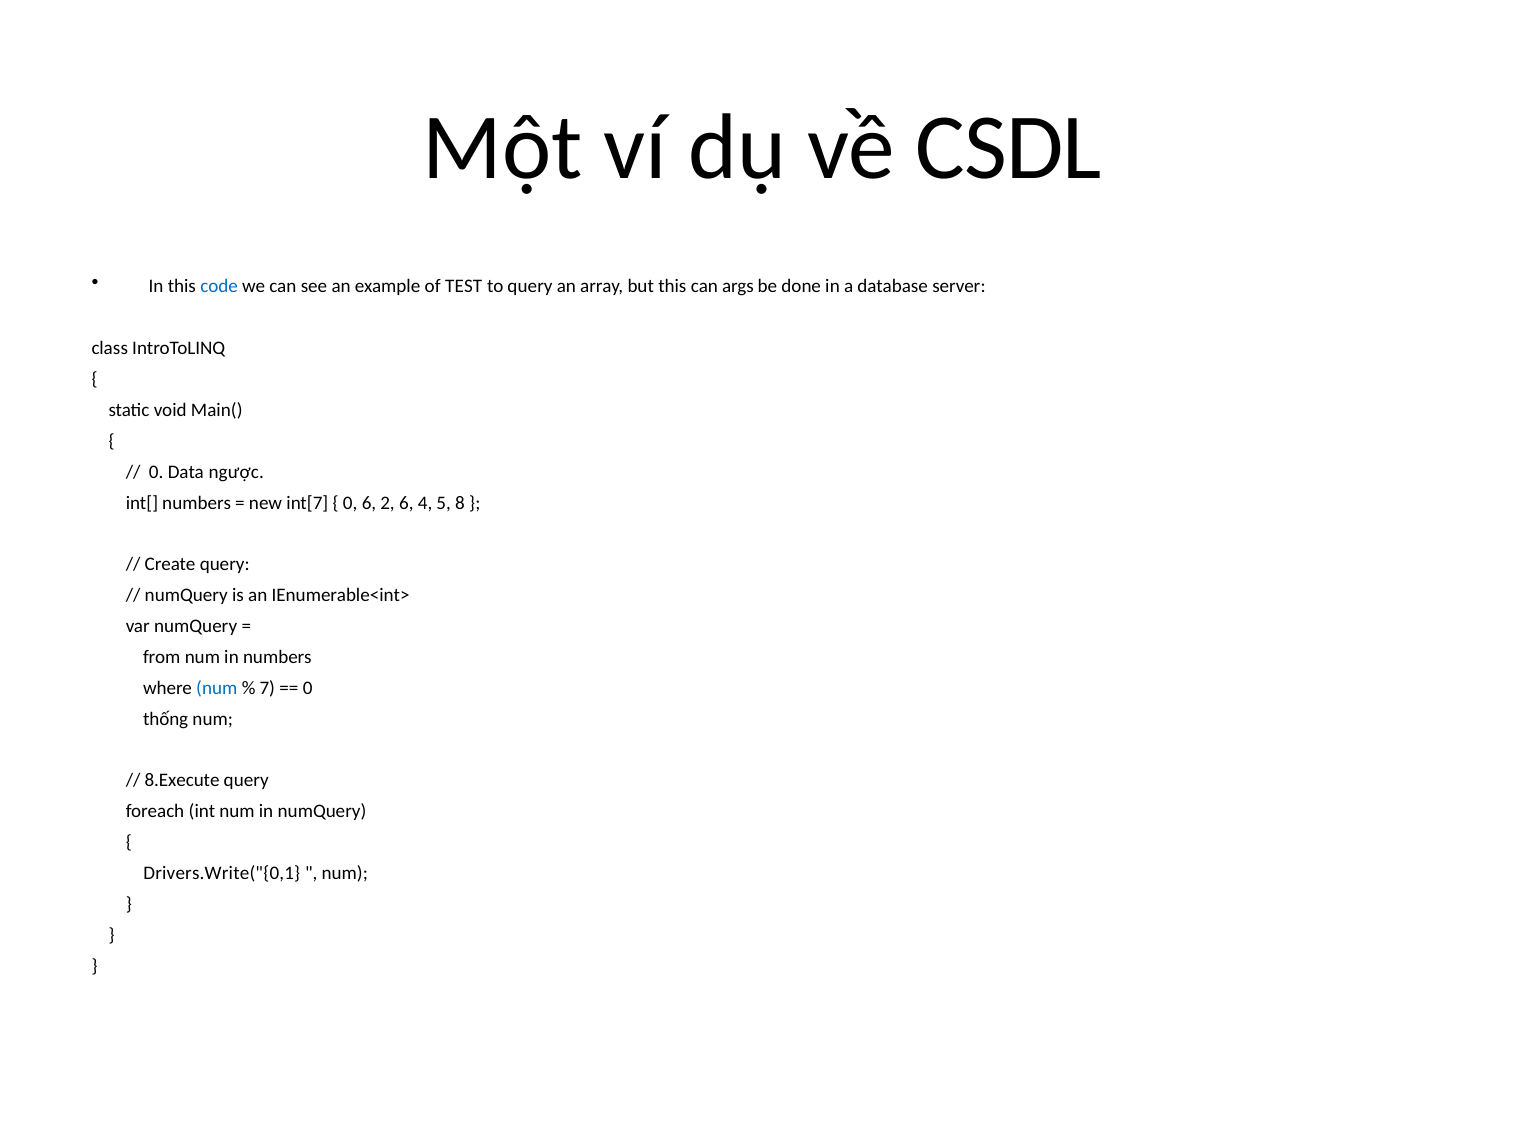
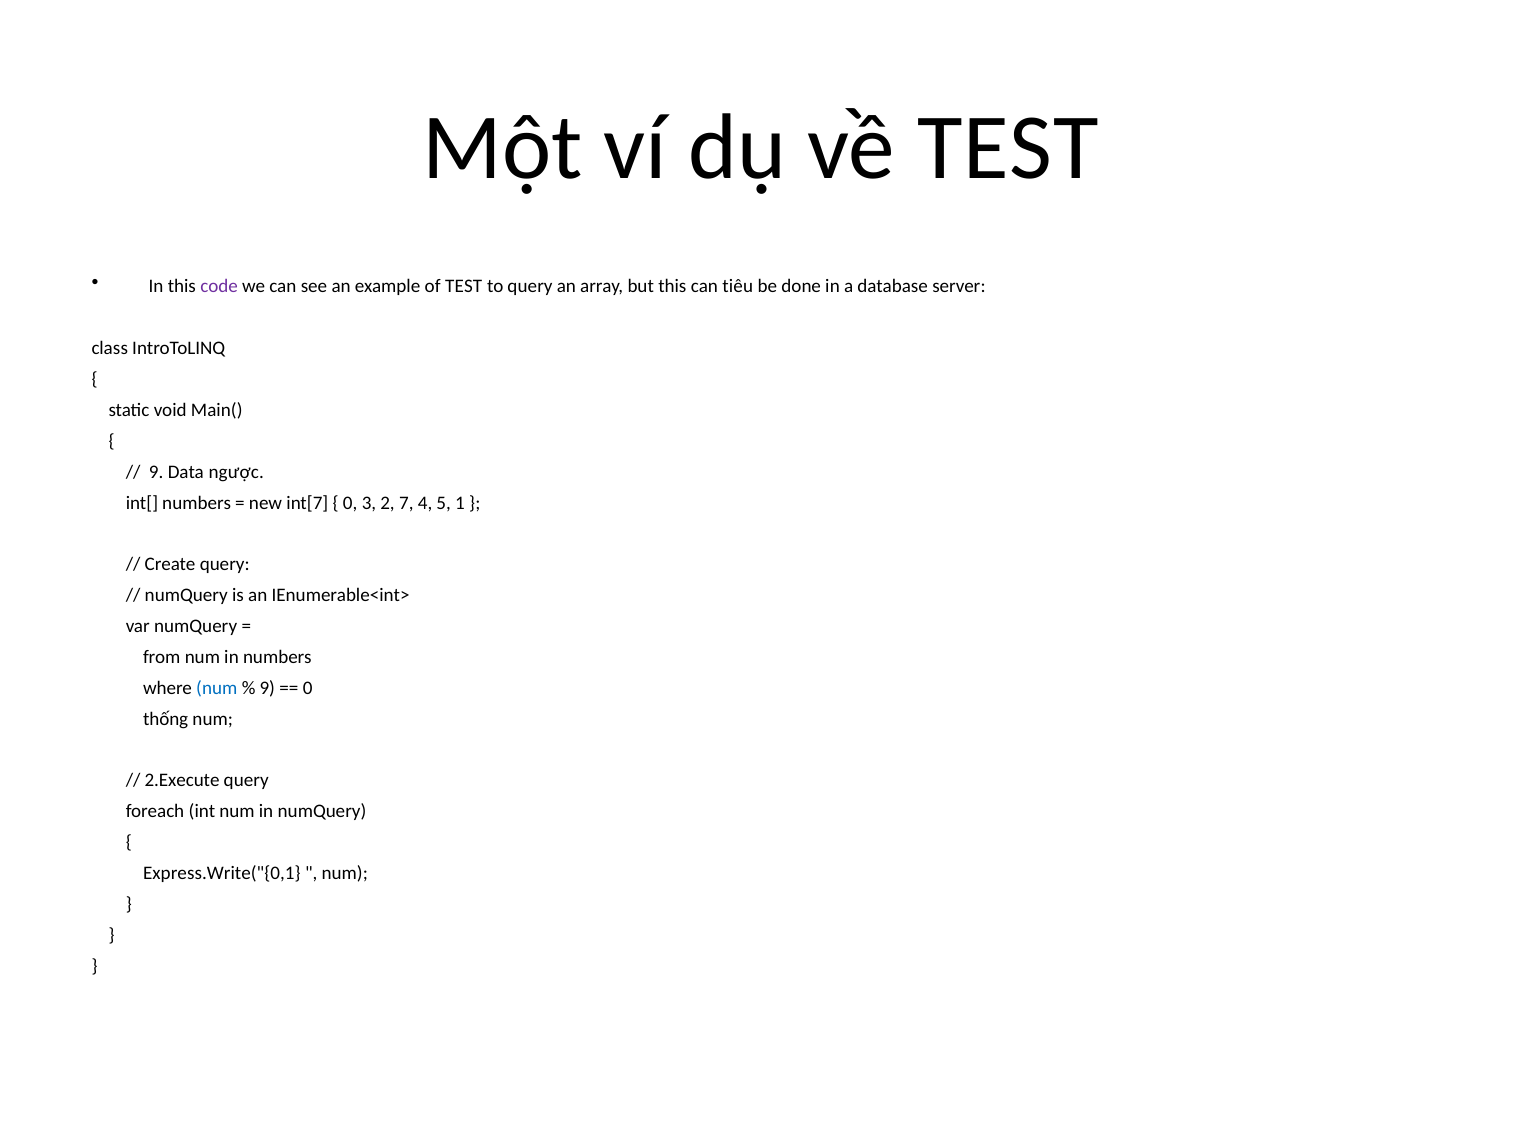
về CSDL: CSDL -> TEST (1008, 148)
code colour: blue -> purple (219, 287)
args: args -> tiêu (738, 287)
0: 0 -> 9 (156, 472)
0 6: 6 -> 3 (369, 503)
2 6: 6 -> 7 (406, 503)
8: 8 -> 1 (460, 503)
7: 7 -> 9 (267, 688)
8.Execute: 8.Execute -> 2.Execute (182, 780)
Drivers.Write("{0,1: Drivers.Write("{0,1 -> Express.Write("{0,1 (222, 873)
